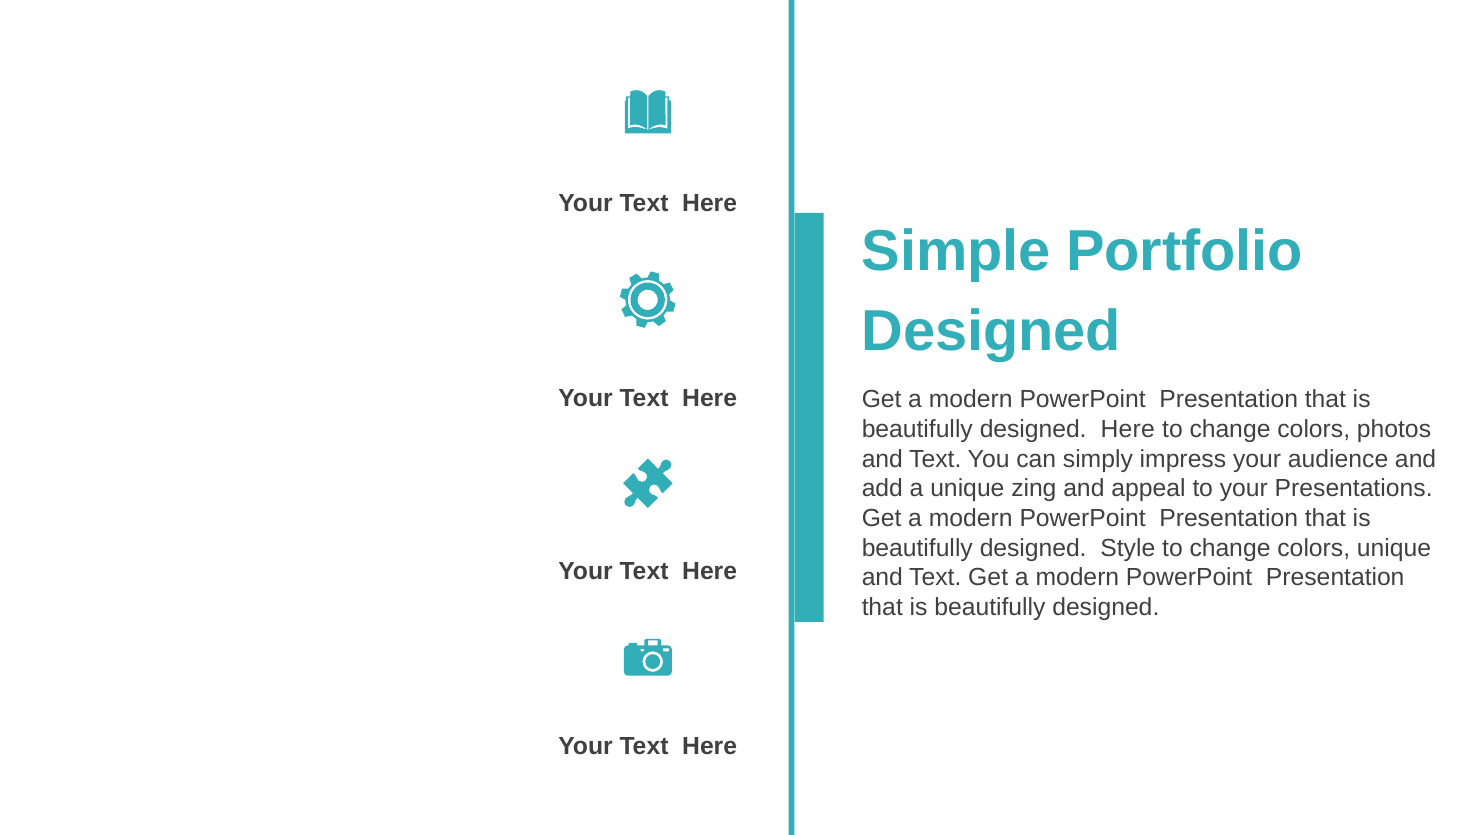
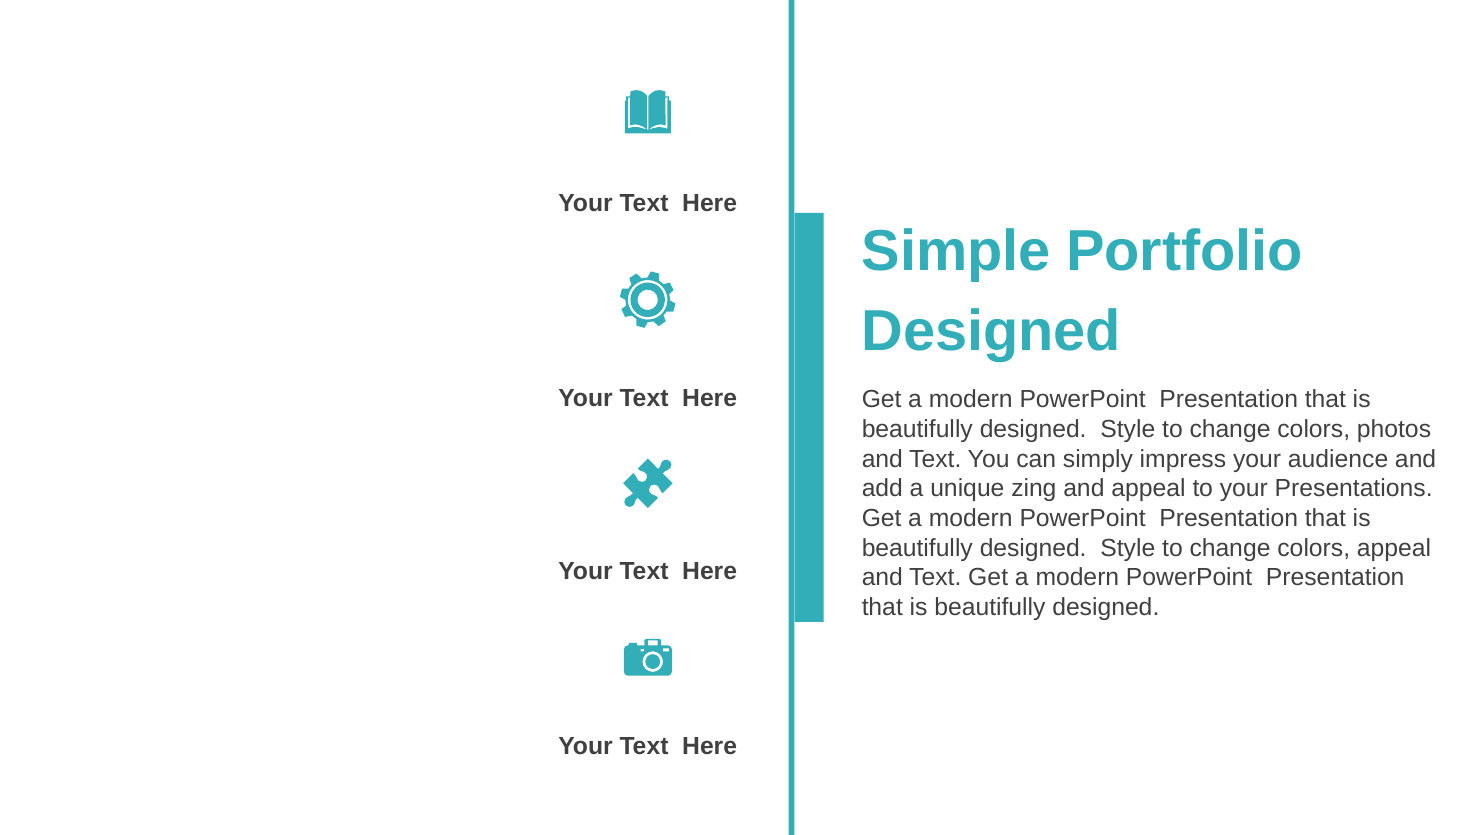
Here: Here -> Style (1128, 429)
colors unique: unique -> appeal (1394, 548)
